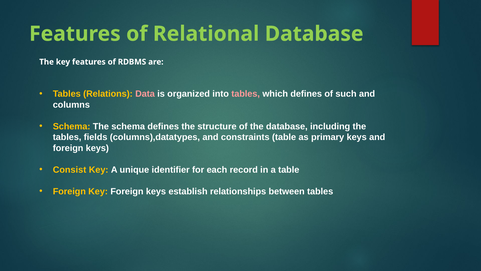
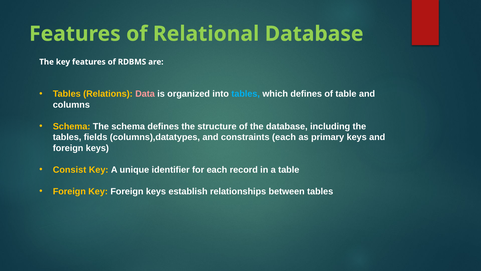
tables colour: pink -> light blue (246, 94)
of such: such -> table (346, 94)
constraints table: table -> each (284, 137)
